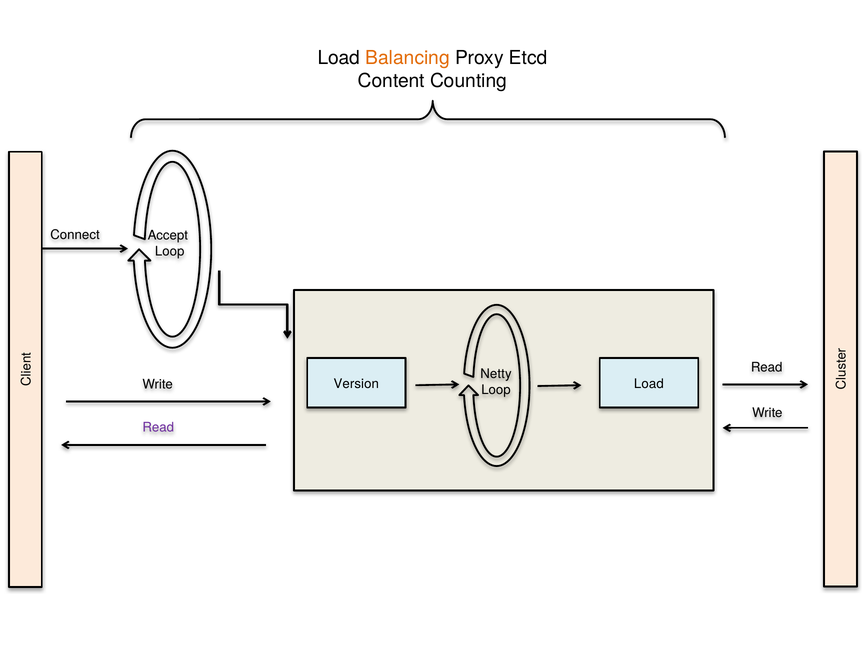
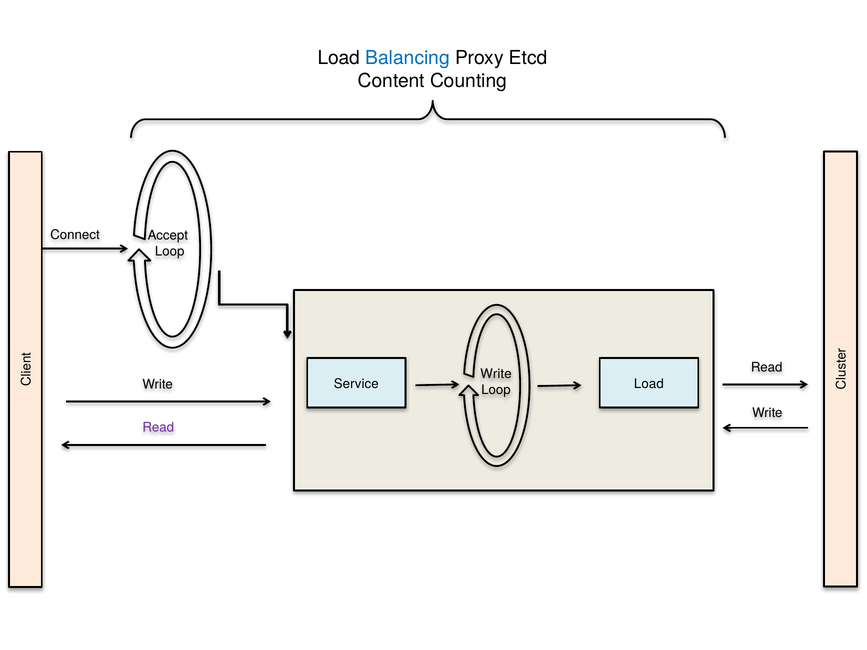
Balancing colour: orange -> blue (408, 58)
Netty: Netty -> Write (496, 374)
Version: Version -> Service (356, 384)
